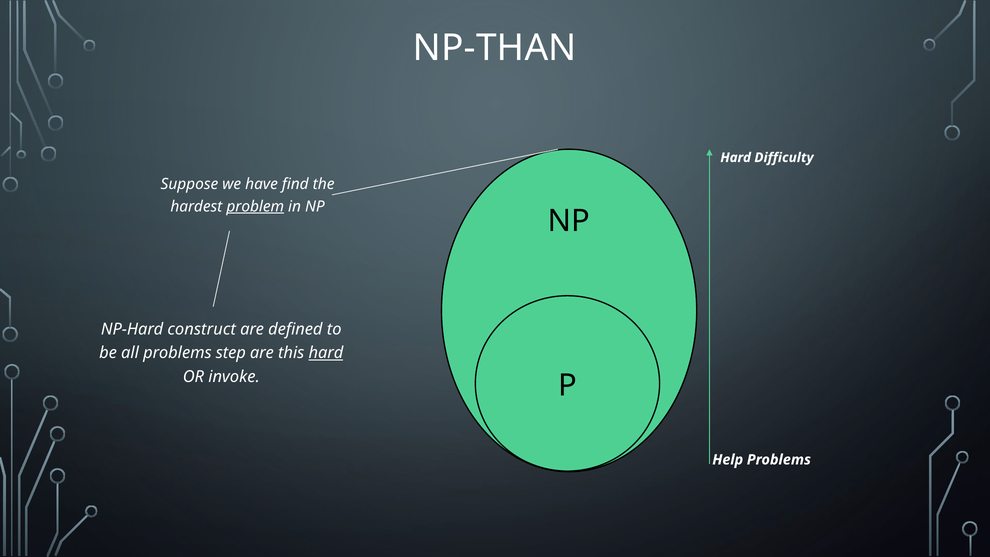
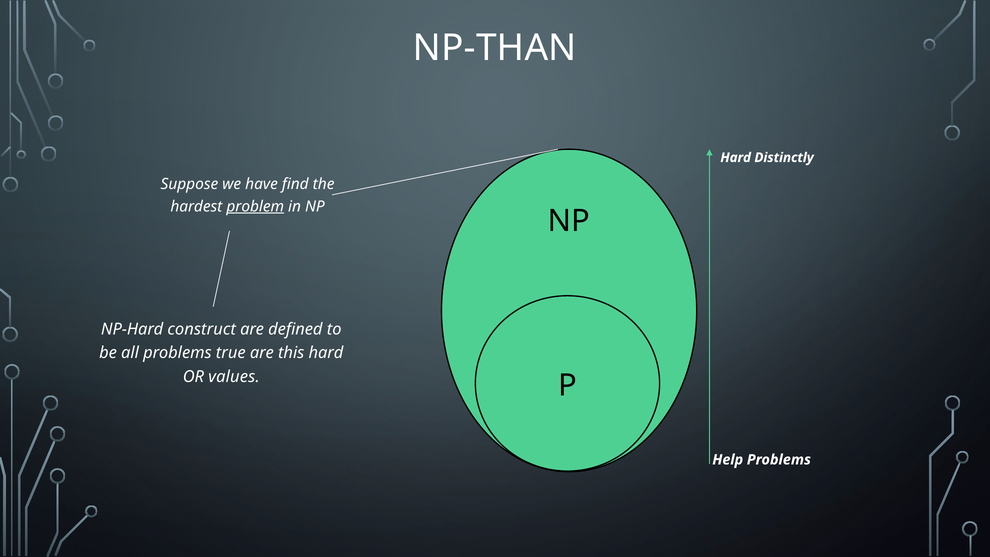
Difficulty: Difficulty -> Distinctly (784, 158)
step: step -> true (231, 353)
hard underline: present -> none (326, 353)
invoke: invoke -> values (234, 377)
